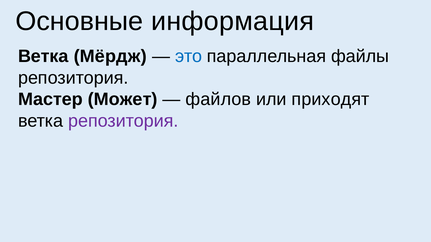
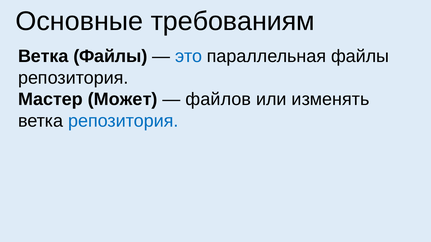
информация: информация -> требованиям (233, 21)
Ветка Мёрдж: Мёрдж -> Файлы (110, 56)
приходят: приходят -> изменять (331, 99)
репозитория colour: purple -> blue (123, 121)
